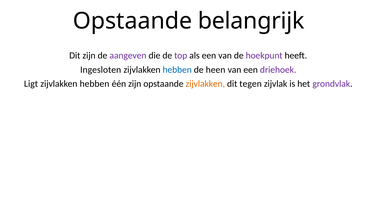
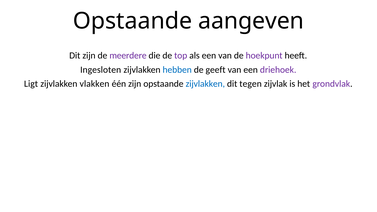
belangrijk: belangrijk -> aangeven (251, 21)
aangeven: aangeven -> meerdere (128, 56)
heen: heen -> geeft (216, 70)
hebben: hebben -> vlakken (95, 84)
zijvlakken colour: orange -> blue (205, 84)
